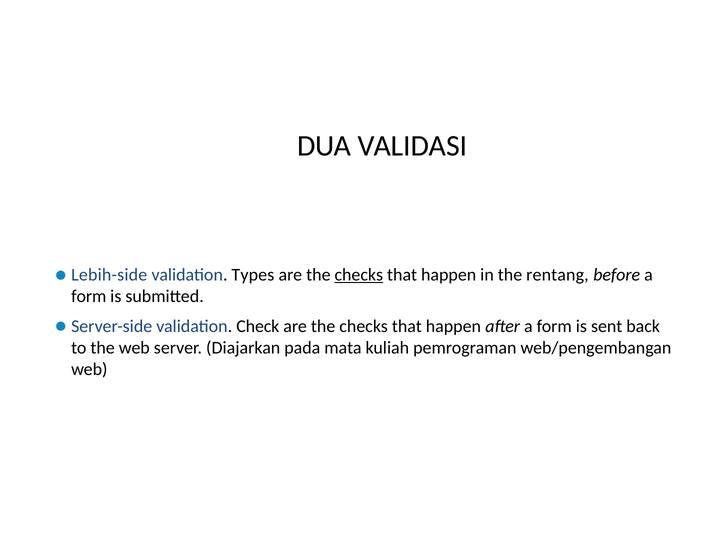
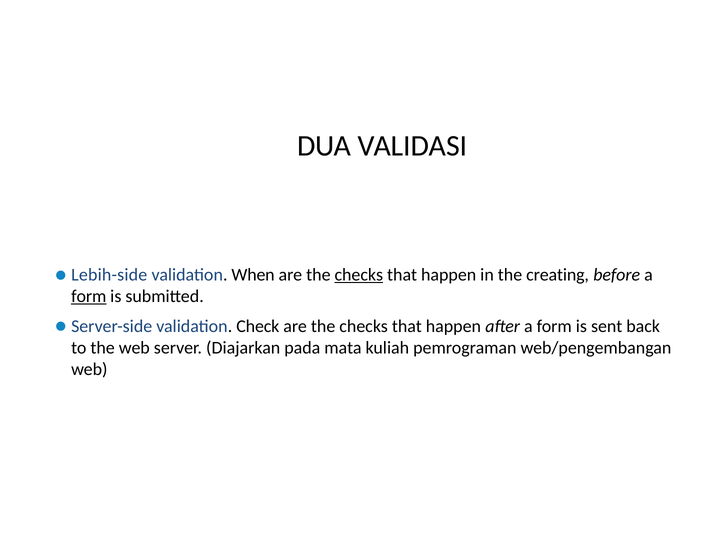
Types: Types -> When (253, 275)
rentang: rentang -> creating (558, 275)
form underline: none -> present (89, 296)
